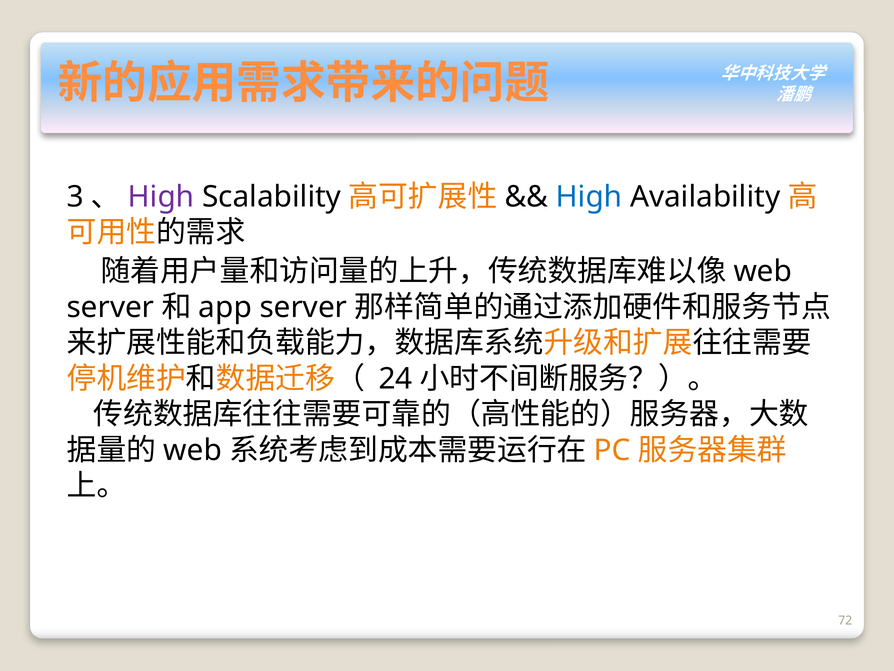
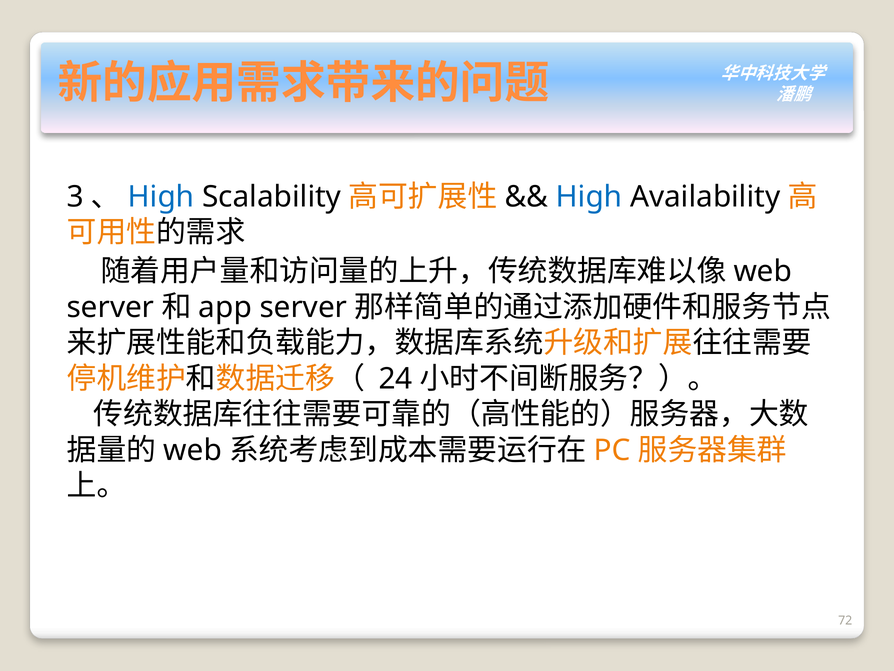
High colour: purple -> blue (161, 197)
